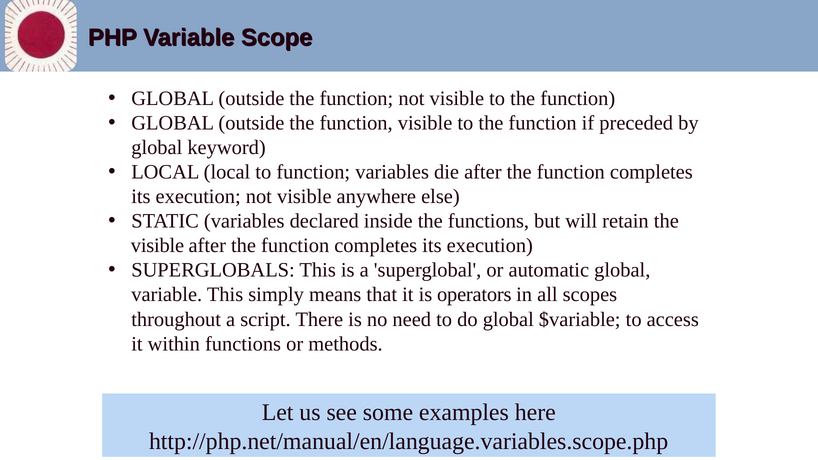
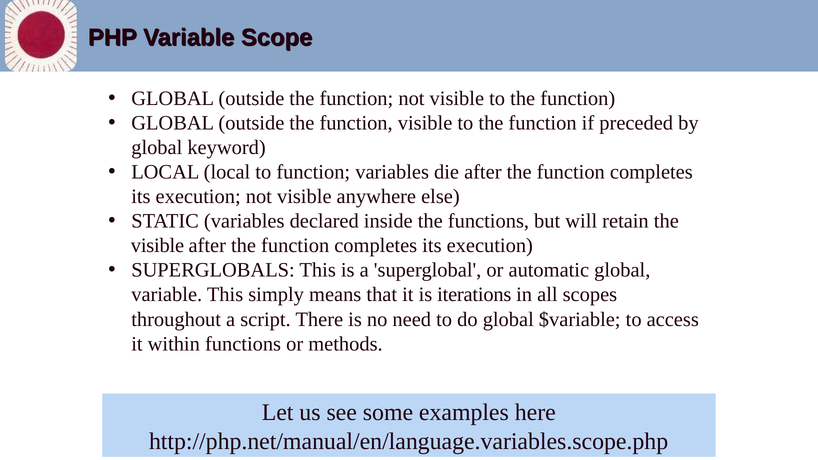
operators: operators -> iterations (474, 295)
